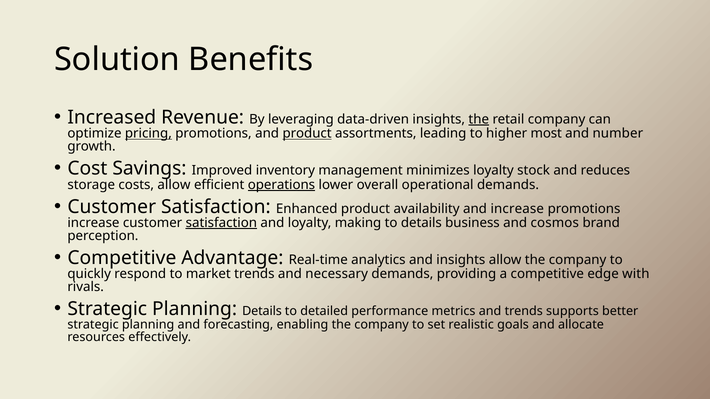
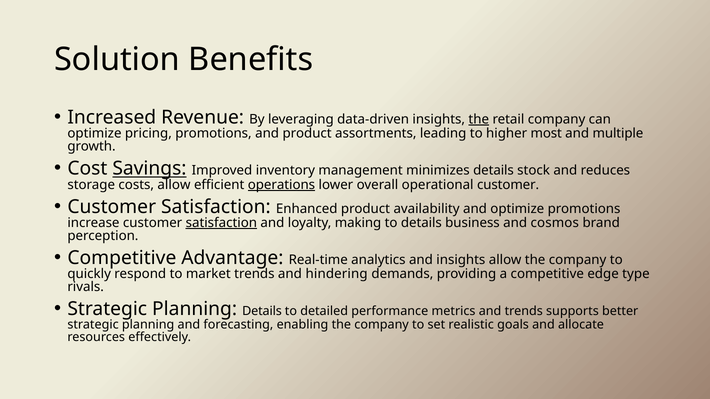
pricing underline: present -> none (148, 134)
product underline: present -> none (307, 134)
number: number -> multiple (618, 134)
Savings underline: none -> present (149, 169)
minimizes loyalty: loyalty -> details (493, 171)
operational demands: demands -> customer (508, 185)
and increase: increase -> optimize (517, 209)
necessary: necessary -> hindering (337, 274)
with: with -> type (636, 274)
